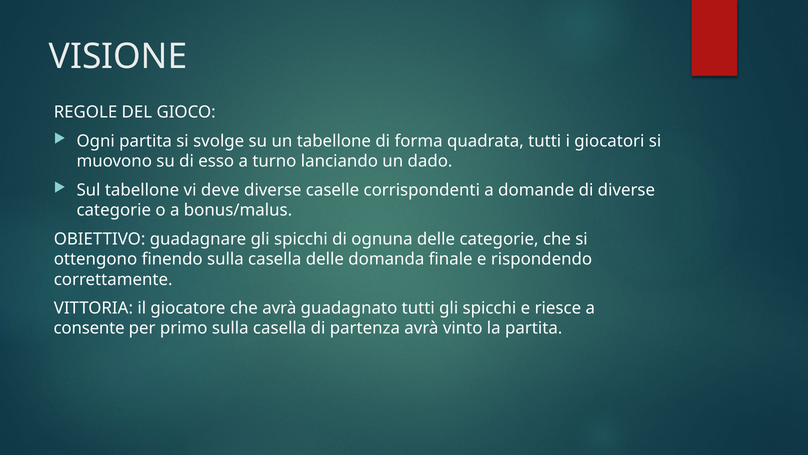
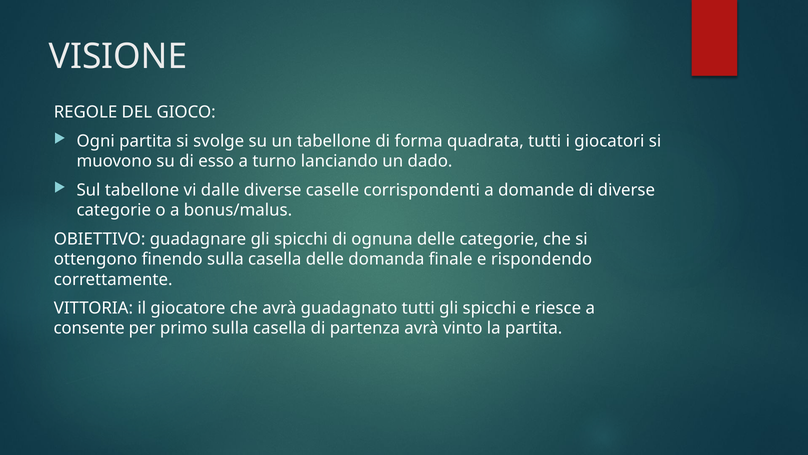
deve: deve -> dalle (220, 190)
